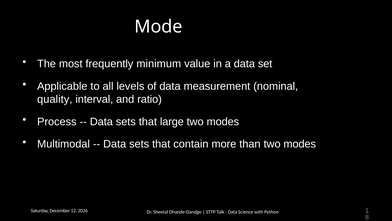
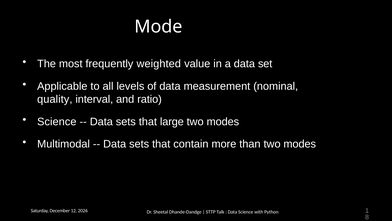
minimum: minimum -> weighted (159, 64)
Process: Process -> Science (57, 121)
